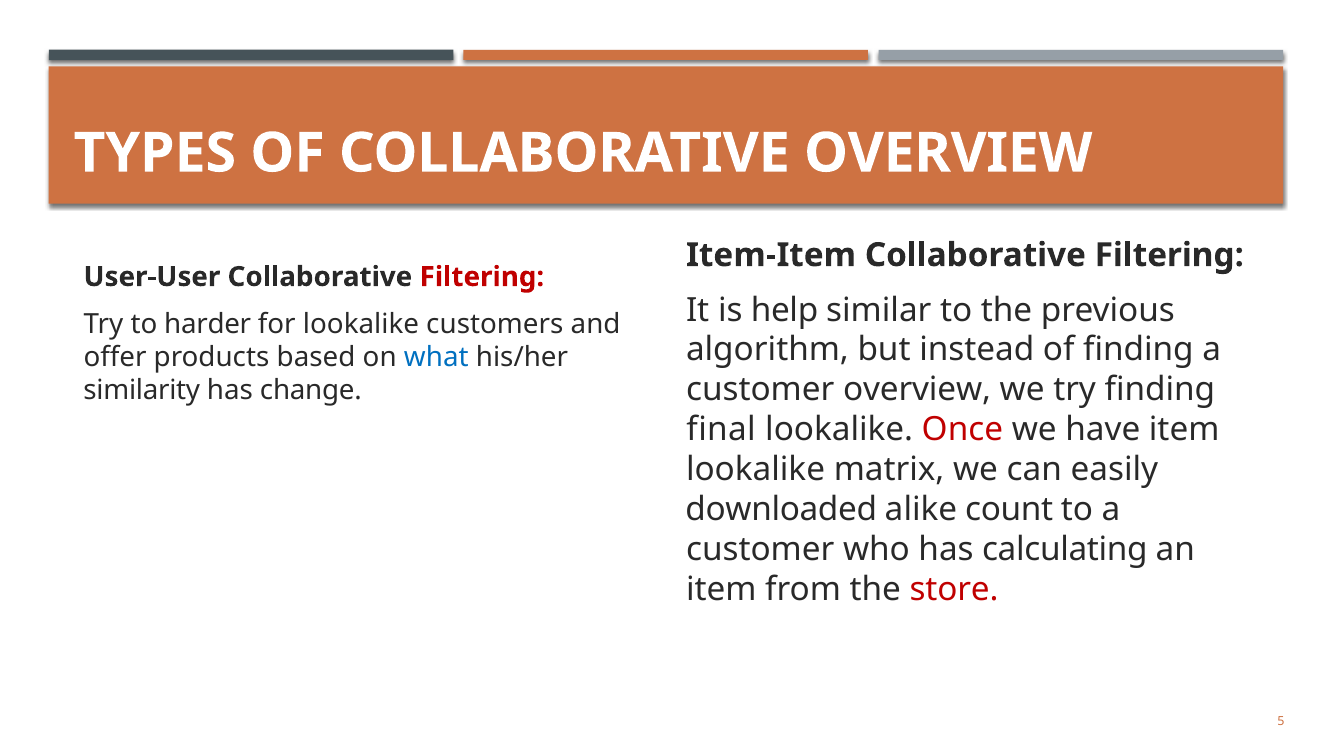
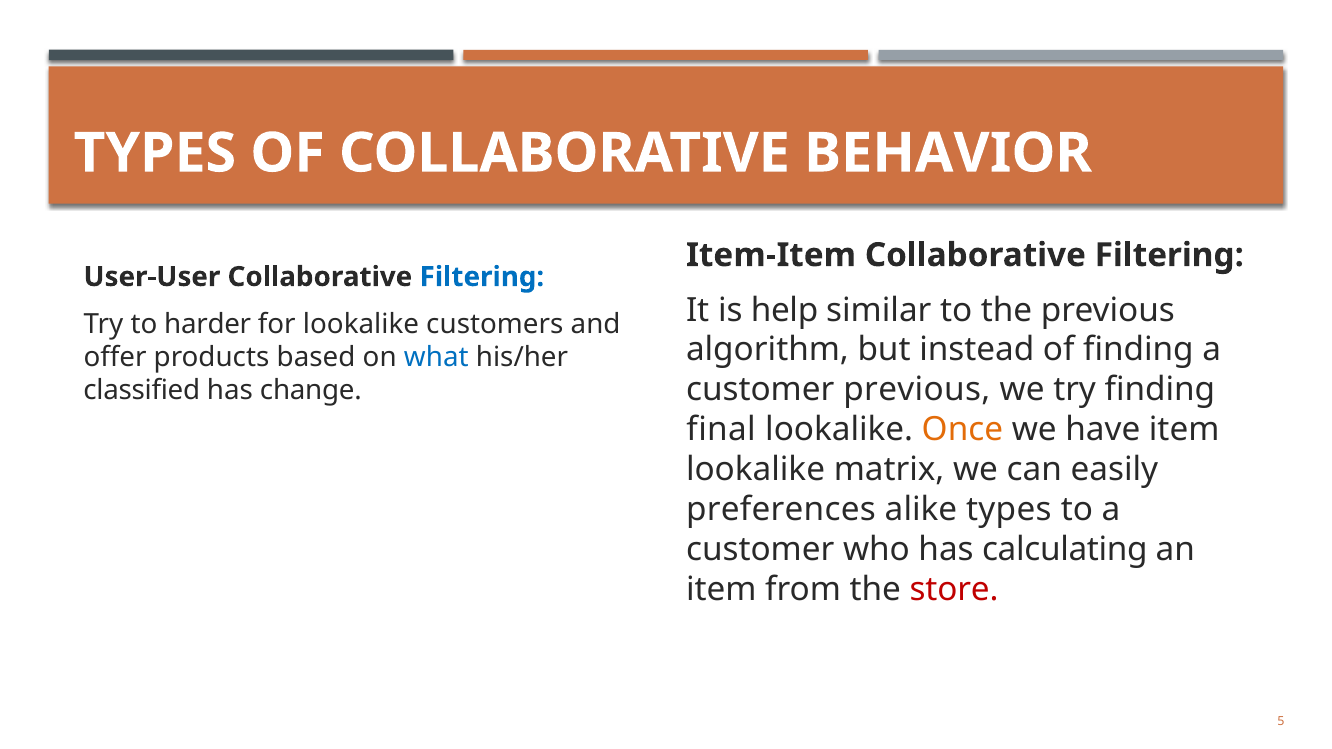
COLLABORATIVE OVERVIEW: OVERVIEW -> BEHAVIOR (948, 153)
Filtering colour: red -> blue (482, 277)
customer overview: overview -> previous (917, 390)
similarity: similarity -> classified (142, 391)
Once colour: red -> orange (962, 430)
downloaded: downloaded -> preferences (781, 510)
alike count: count -> types (1009, 510)
